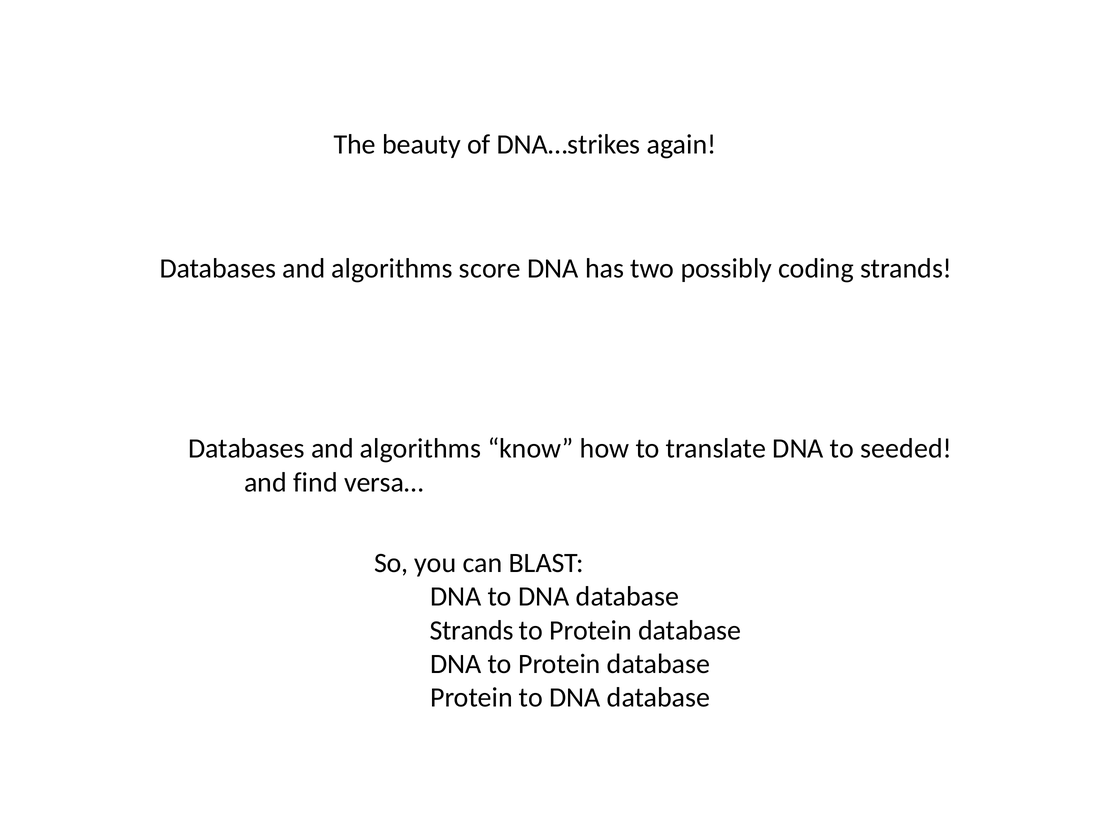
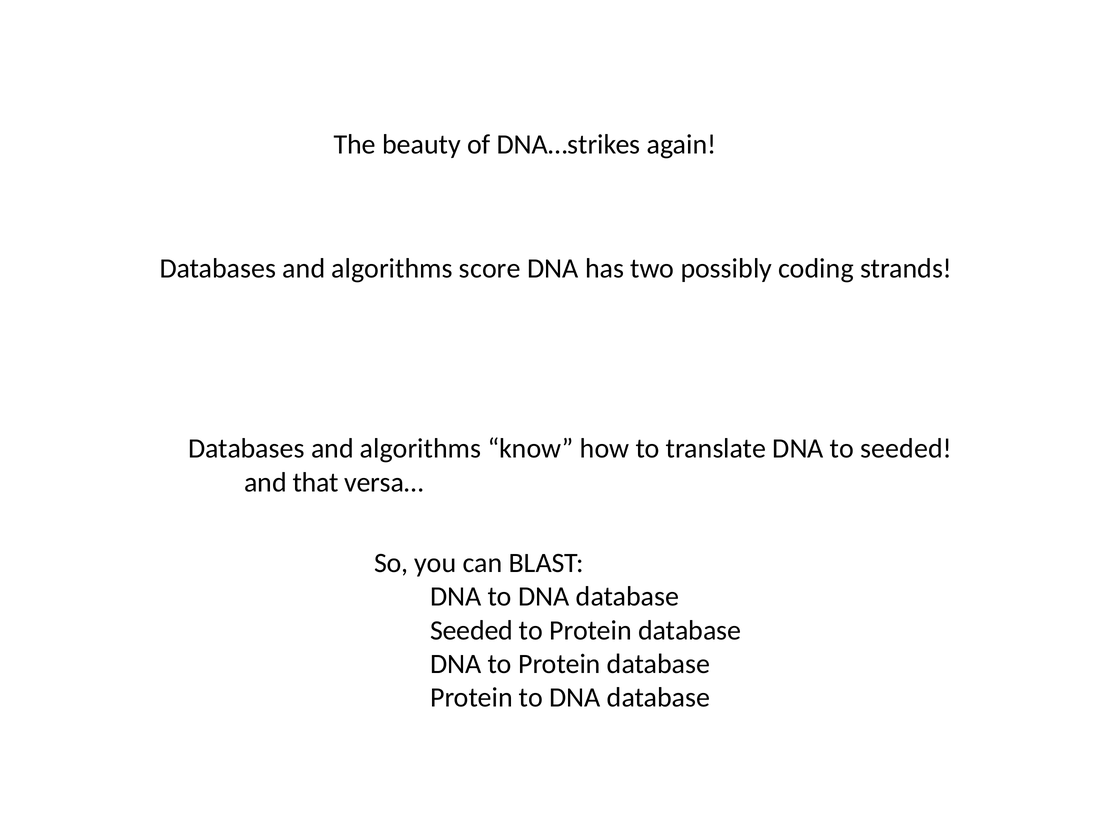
find: find -> that (316, 482)
Strands: Strands -> Seeded (472, 630)
